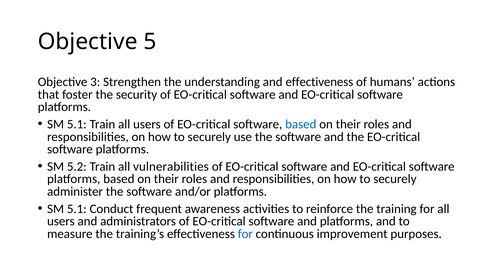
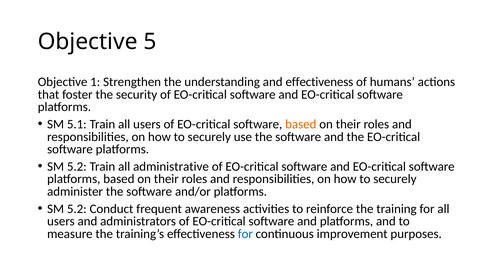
3: 3 -> 1 (95, 82)
based colour: blue -> orange (301, 124)
vulnerabilities: vulnerabilities -> administrative (171, 167)
5.1: 5.1 -> 5.2 (77, 209)
